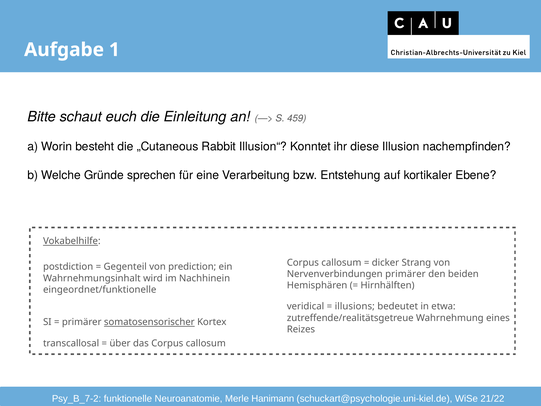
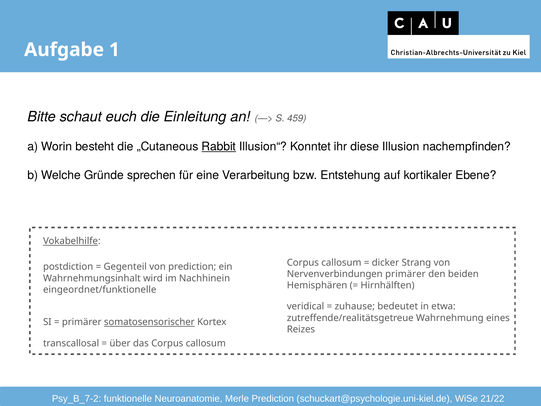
Rabbit underline: none -> present (219, 146)
illusions: illusions -> zuhause (355, 306)
Merle Hanimann: Hanimann -> Prediction (273, 398)
